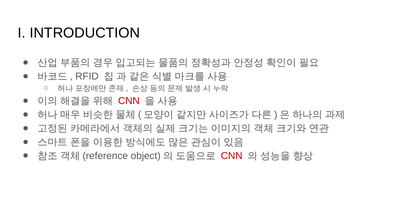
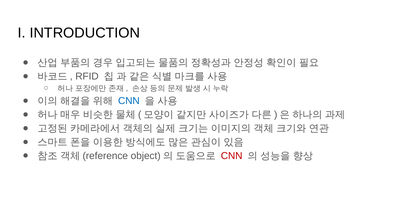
CNN colour: red -> blue (129, 101)
